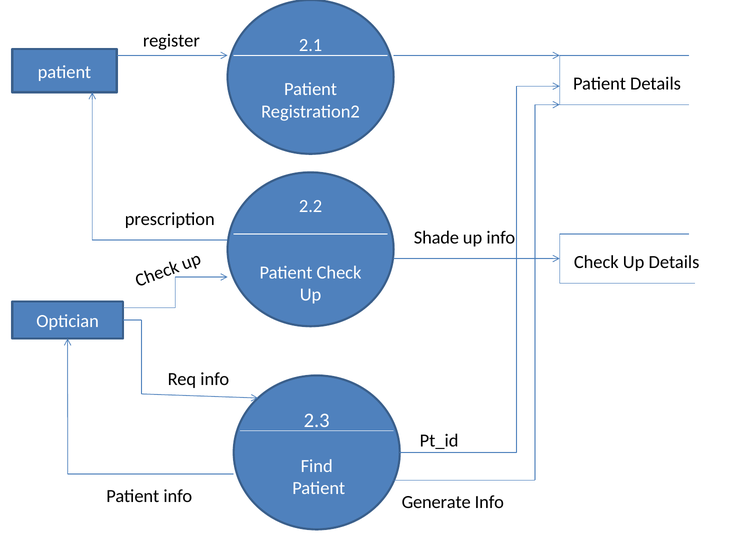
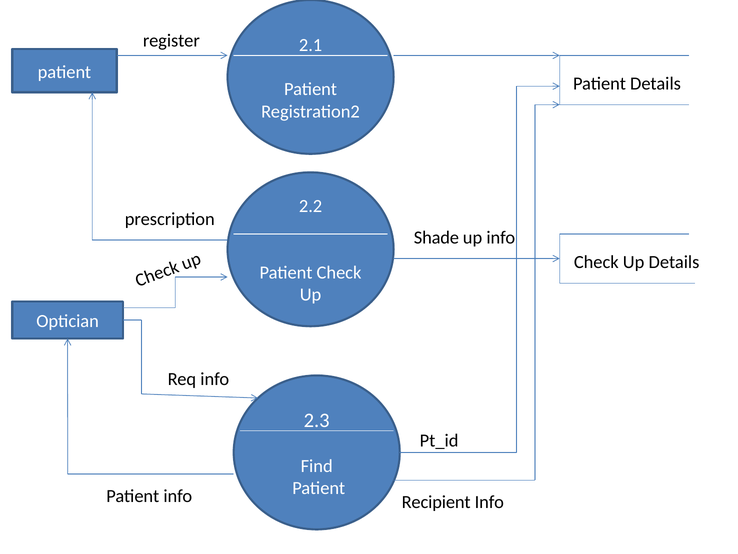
Generate: Generate -> Recipient (436, 502)
